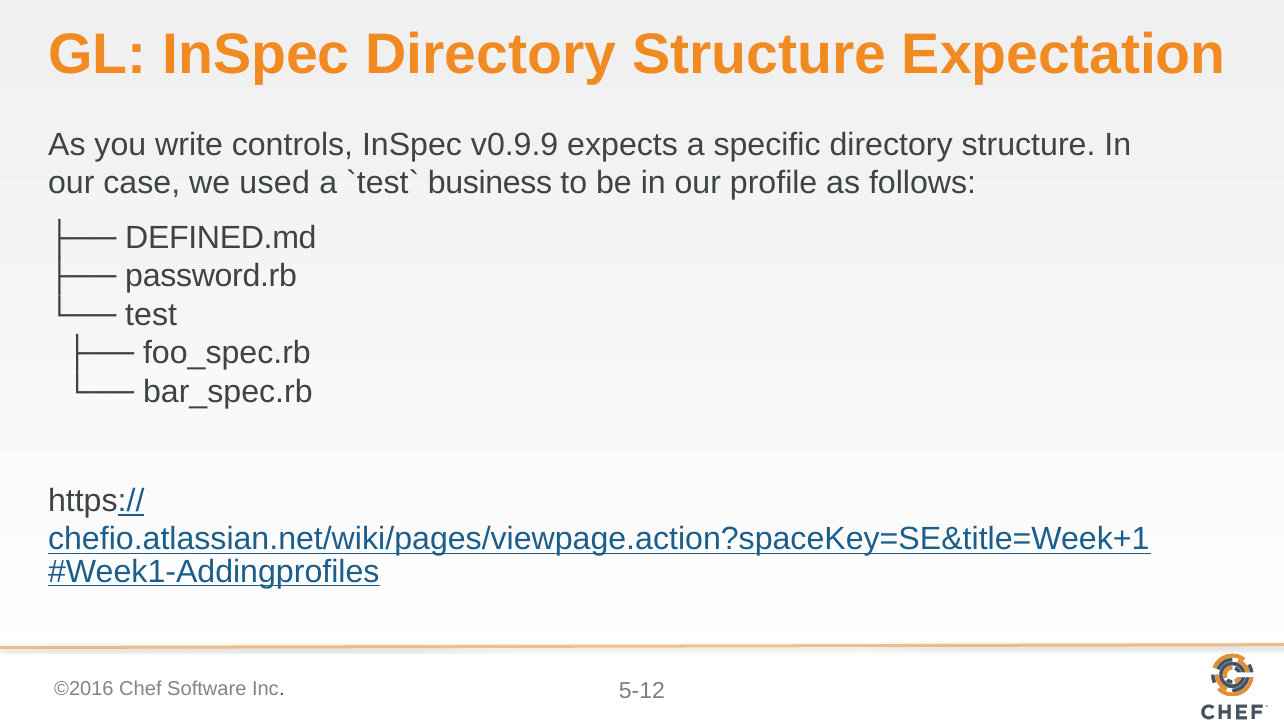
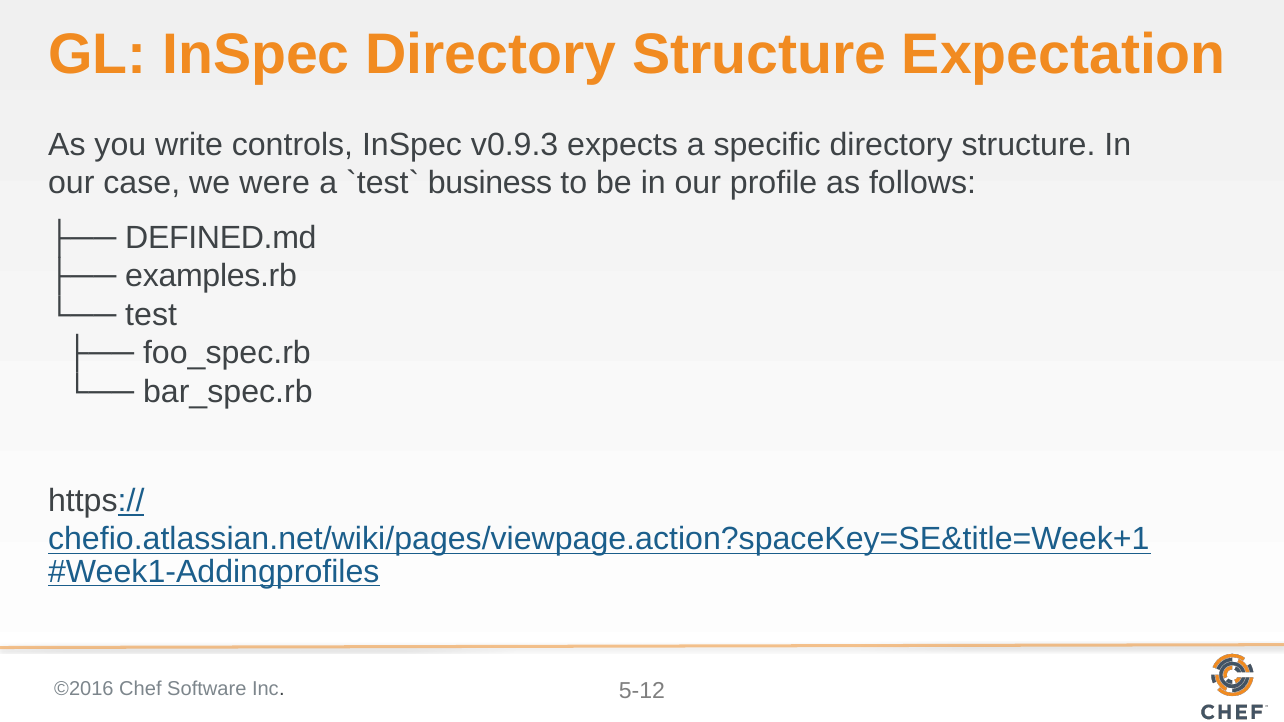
v0.9.9: v0.9.9 -> v0.9.3 (515, 145)
used: used -> were (275, 183)
password.rb: password.rb -> examples.rb (211, 276)
